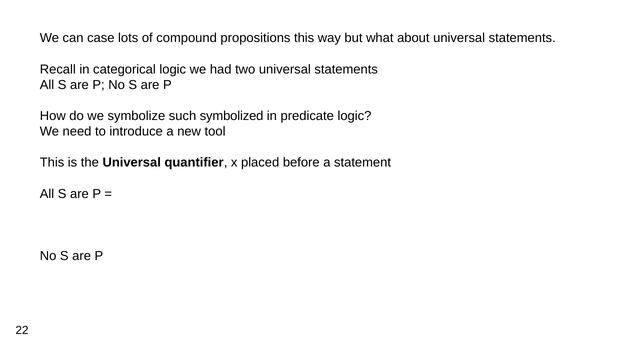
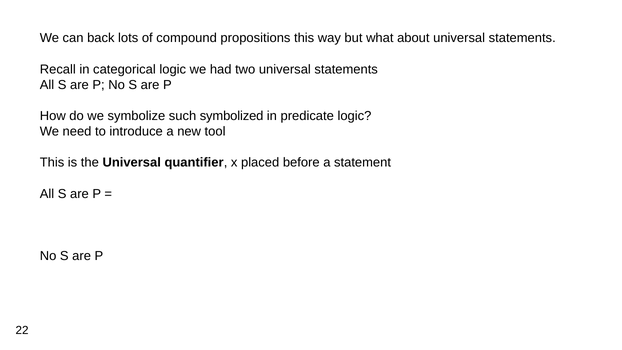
case: case -> back (101, 38)
